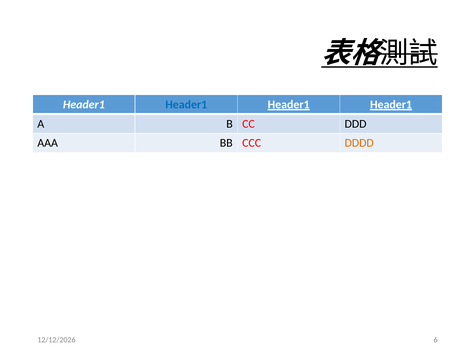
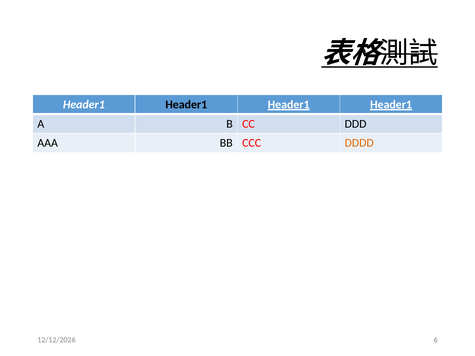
Header1 colour: blue -> black (186, 105)
